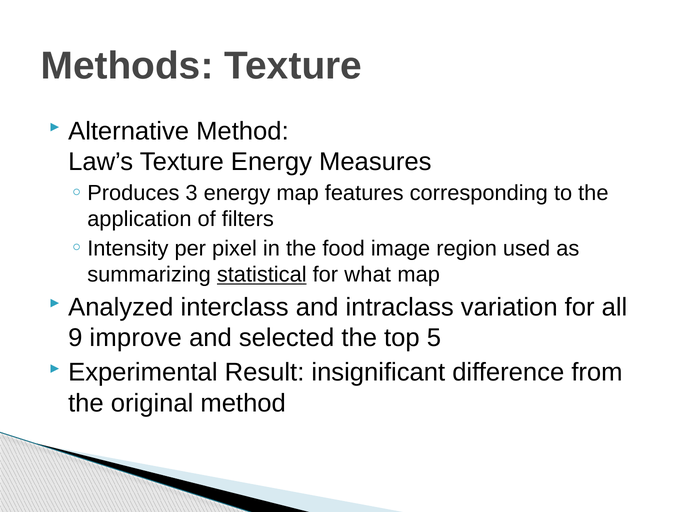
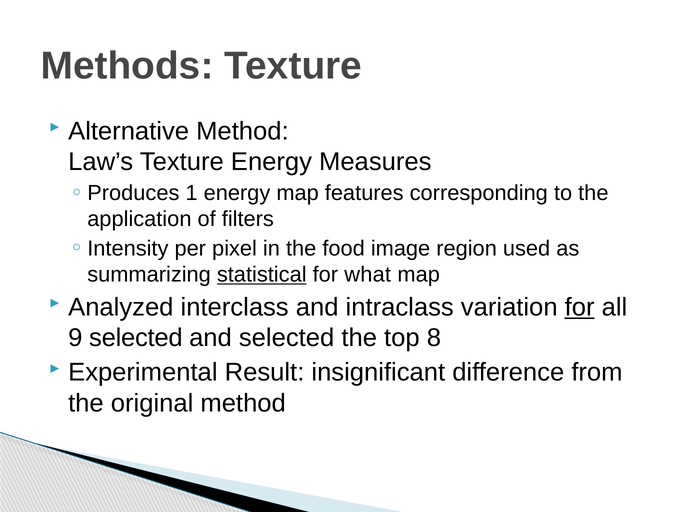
3: 3 -> 1 (192, 193)
for underline: none -> present (580, 307)
9 improve: improve -> selected (136, 338)
5: 5 -> 8 (434, 338)
